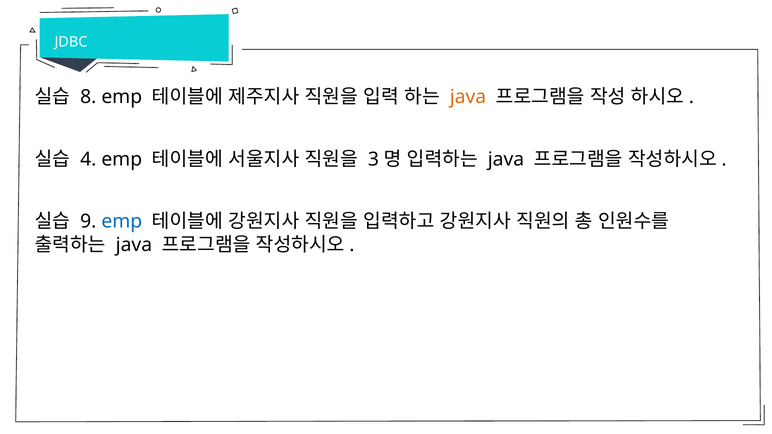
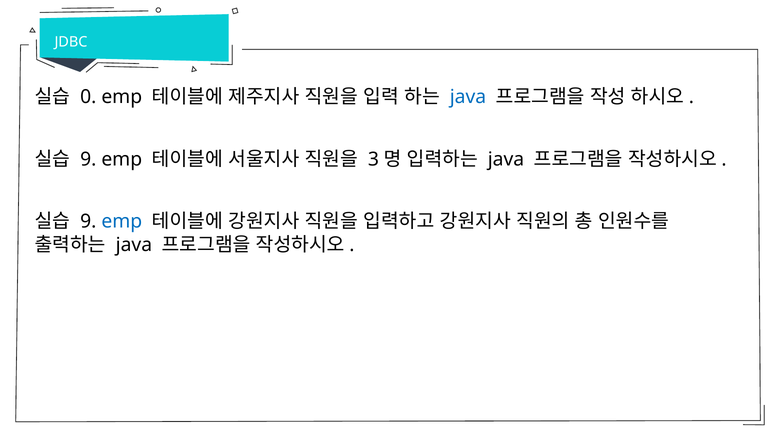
8: 8 -> 0 (88, 97)
java colour: orange -> blue (468, 97)
4: 4 -> 9 (88, 159)
